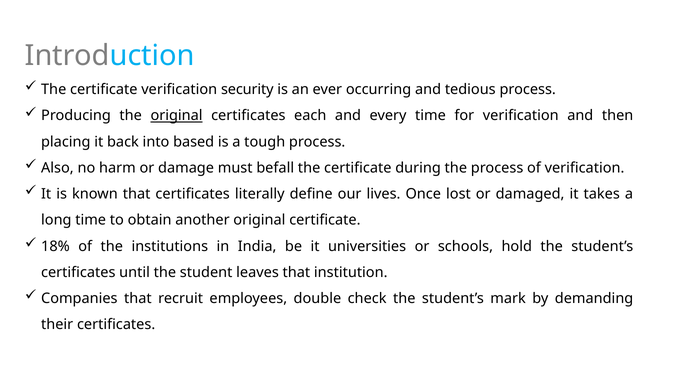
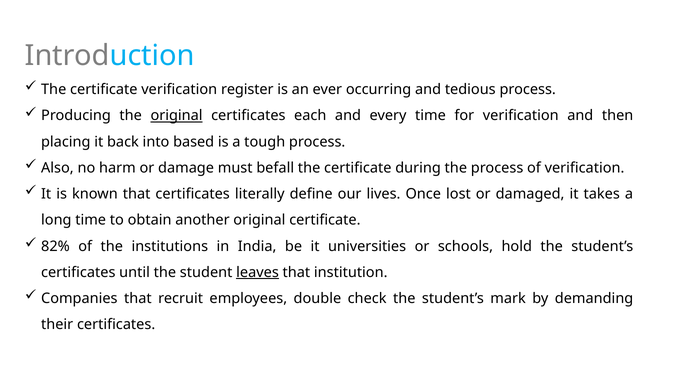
security: security -> register (247, 89)
18%: 18% -> 82% (55, 246)
leaves underline: none -> present (258, 272)
